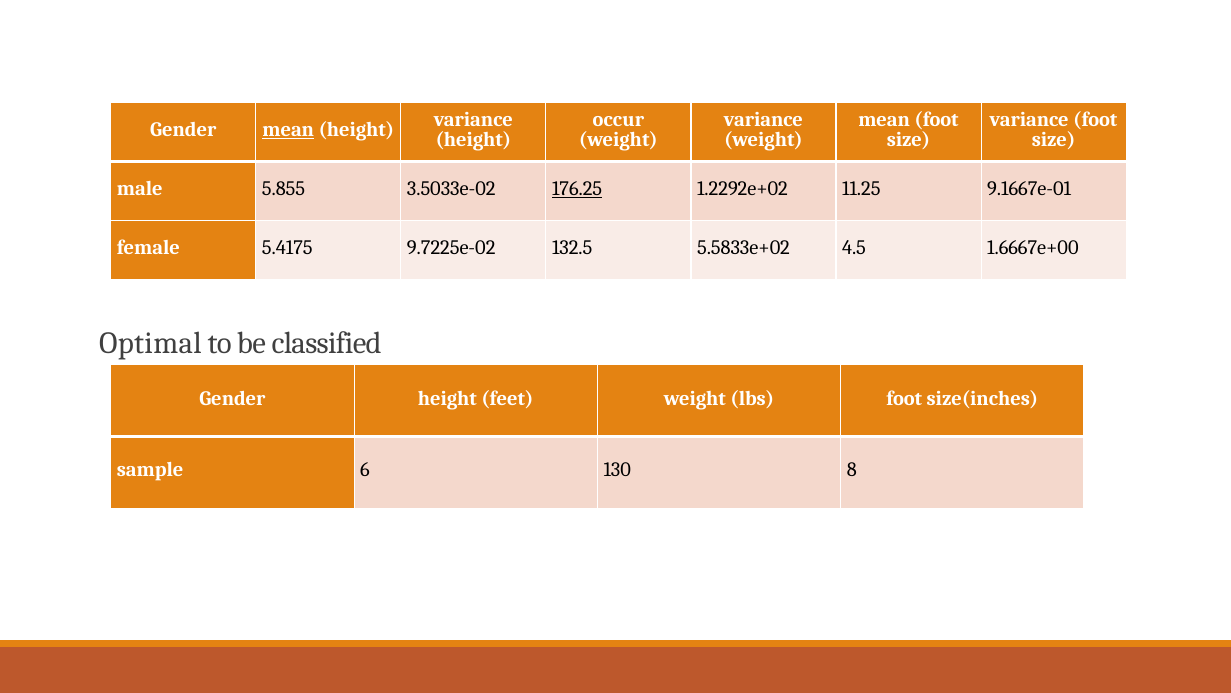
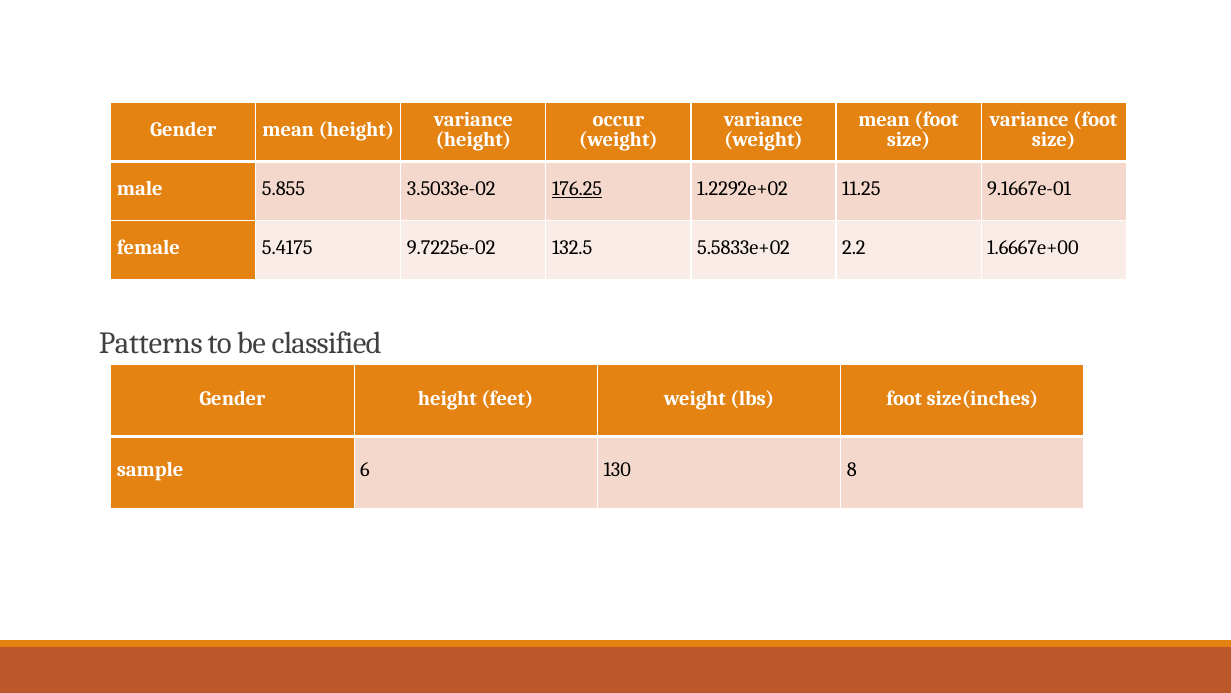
mean underline: present -> none (288, 130)
4.5: 4.5 -> 2.2 (854, 247)
Optimal: Optimal -> Patterns (151, 343)
